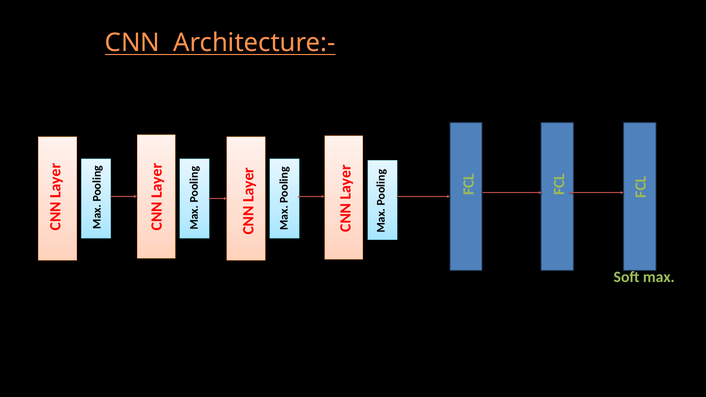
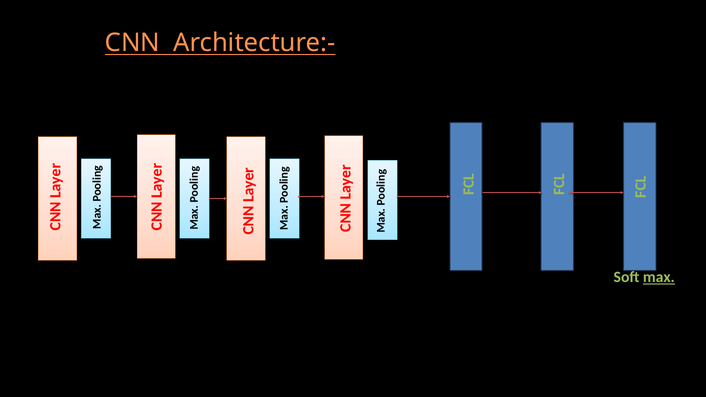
max underline: none -> present (659, 277)
